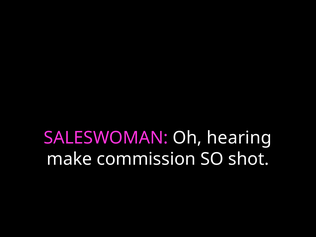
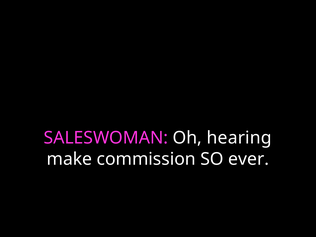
shot: shot -> ever (249, 159)
